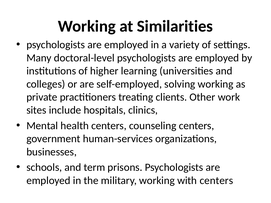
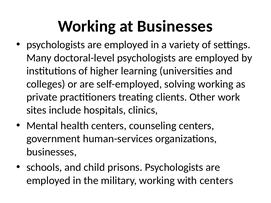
at Similarities: Similarities -> Businesses (175, 26)
term: term -> child (94, 168)
